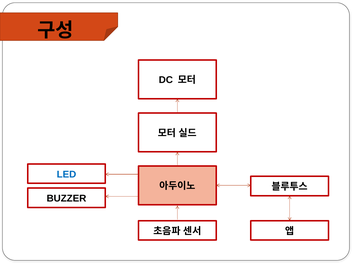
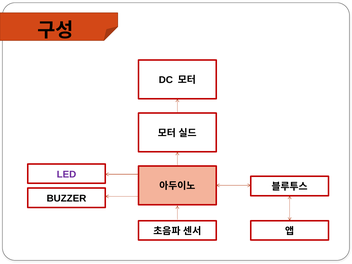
LED colour: blue -> purple (66, 174)
